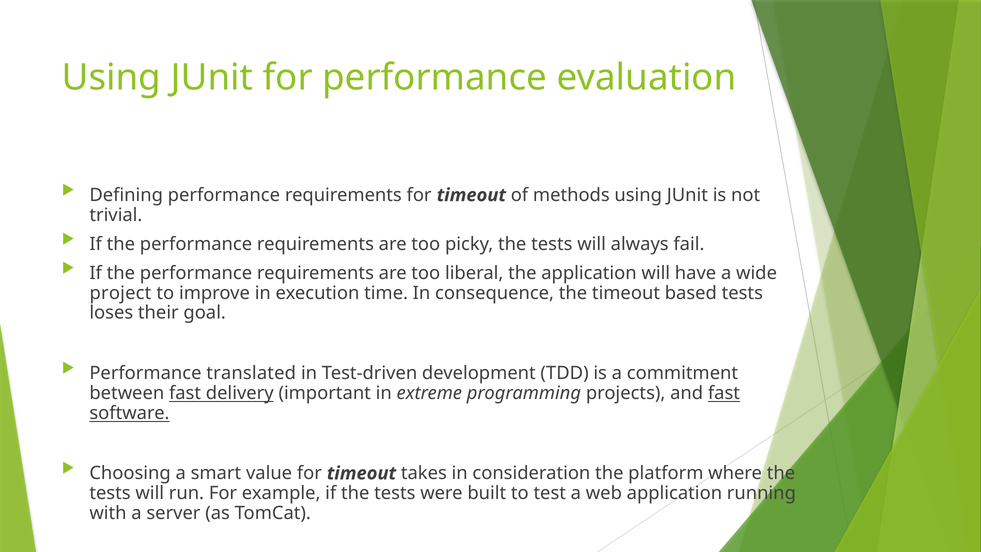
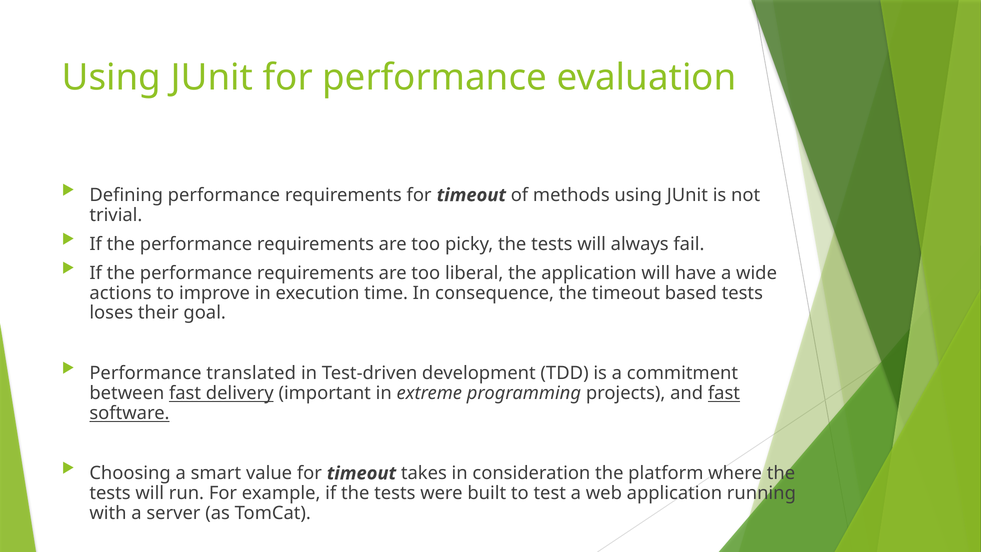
project: project -> actions (121, 293)
